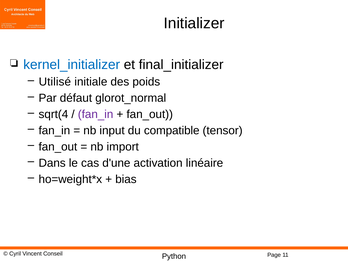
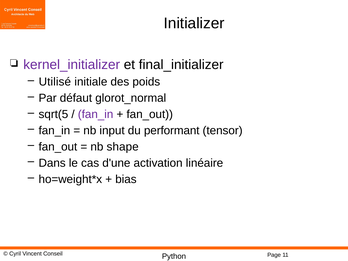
kernel_initializer colour: blue -> purple (72, 65)
sqrt(4: sqrt(4 -> sqrt(5 (53, 114)
compatible: compatible -> performant (172, 131)
import: import -> shape (123, 147)
